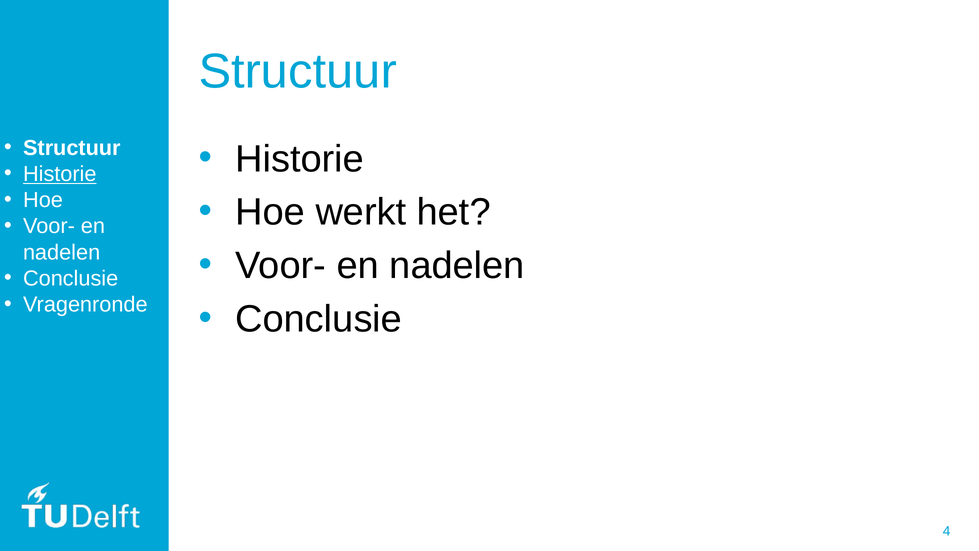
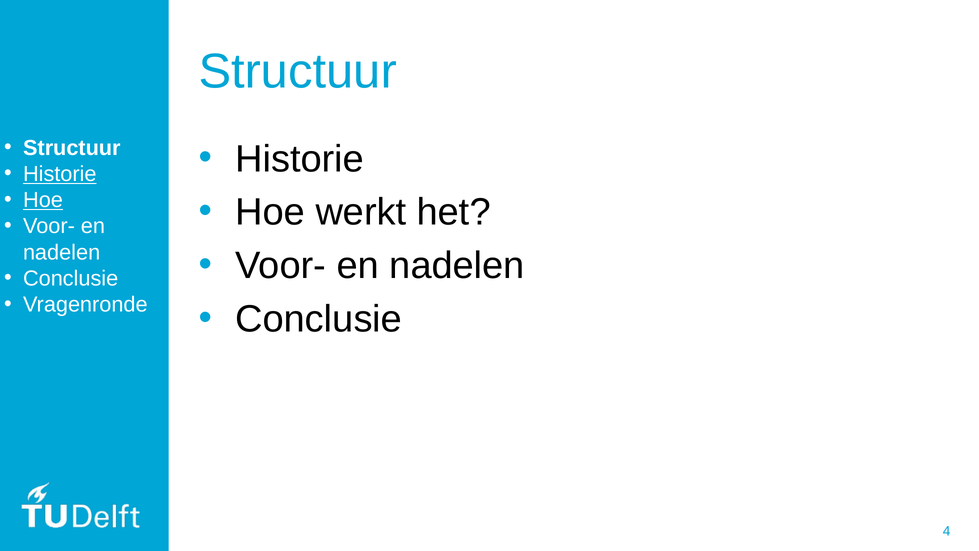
Hoe underline: none -> present (43, 200)
